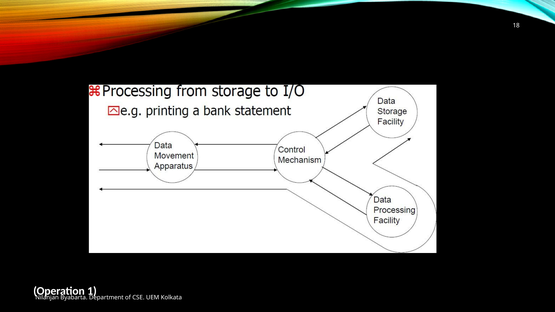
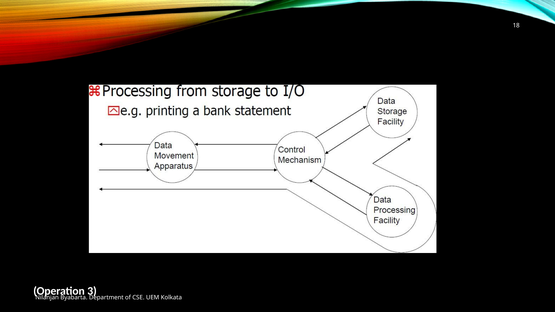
1: 1 -> 3 (92, 291)
